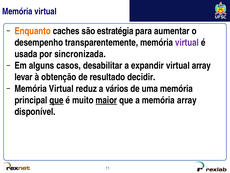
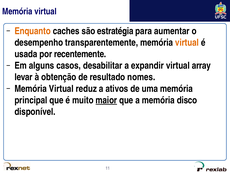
virtual colour: purple -> orange (187, 42)
sincronizada: sincronizada -> recentemente (80, 54)
decidir: decidir -> nomes (141, 77)
vários: vários -> ativos (117, 88)
que underline: present -> none (56, 100)
memória array: array -> disco (187, 100)
